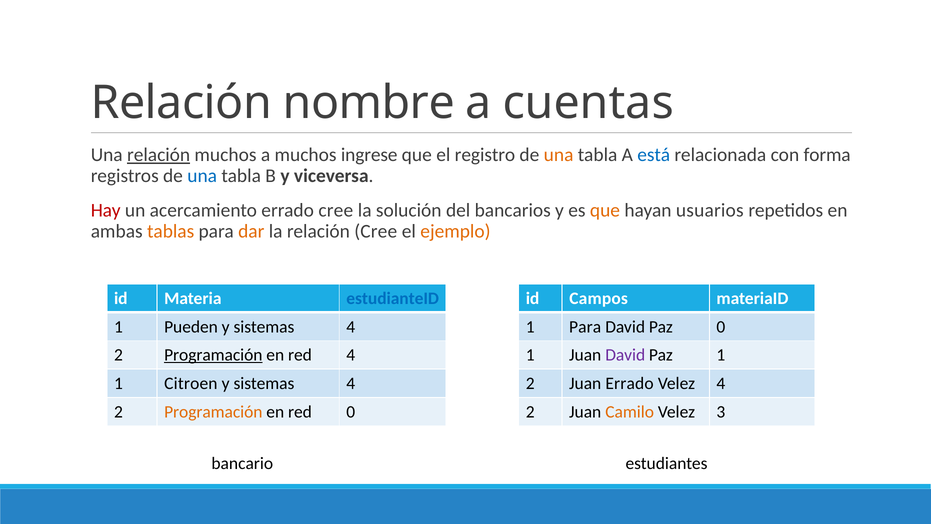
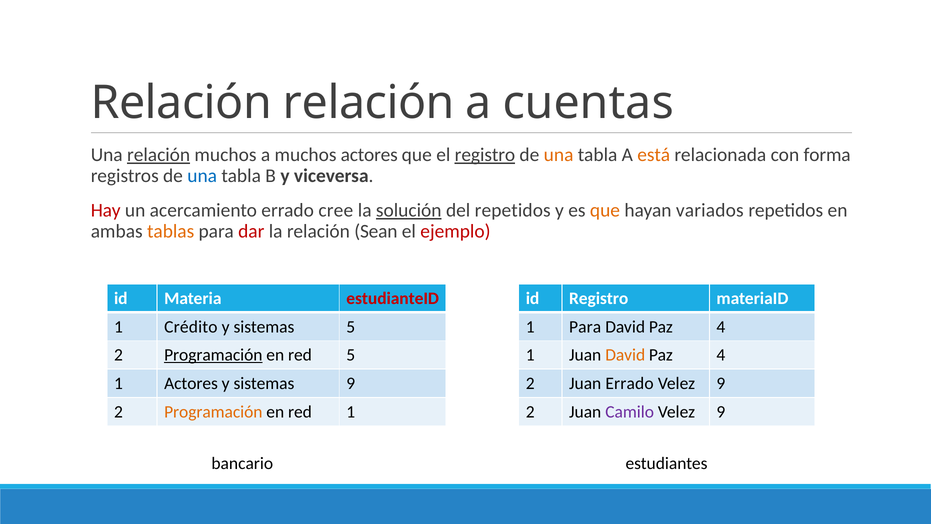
Relación nombre: nombre -> relación (369, 103)
muchos ingrese: ingrese -> actores (369, 155)
registro underline: none -> present (485, 155)
está colour: blue -> orange (654, 155)
solución underline: none -> present (409, 210)
del bancarios: bancarios -> repetidos (513, 210)
usuarios: usuarios -> variados (710, 210)
dar colour: orange -> red (251, 231)
relación Cree: Cree -> Sean (376, 231)
ejemplo colour: orange -> red (455, 231)
estudianteID colour: blue -> red (393, 298)
id Campos: Campos -> Registro (599, 298)
Pueden: Pueden -> Crédito (191, 327)
4: 4 -> 5 (351, 327)
0: 0 -> 4 (721, 327)
red 4: 4 -> 5 (351, 355)
David colour: purple -> orange (625, 355)
1: 1 -> 4 (721, 355)
1 Citroen: Citroen -> Actores (191, 383)
4: 4 -> 9 (351, 383)
4: 4 -> 9 (721, 383)
red 0: 0 -> 1 (351, 412)
Camilo colour: orange -> purple (630, 412)
3: 3 -> 9 (721, 412)
